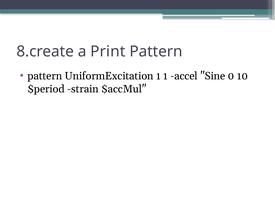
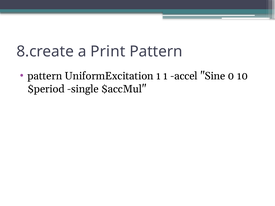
strain: strain -> single (83, 89)
